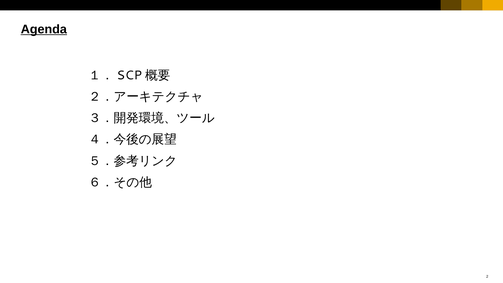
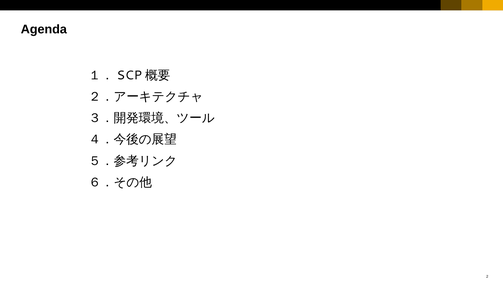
Agenda underline: present -> none (44, 29)
